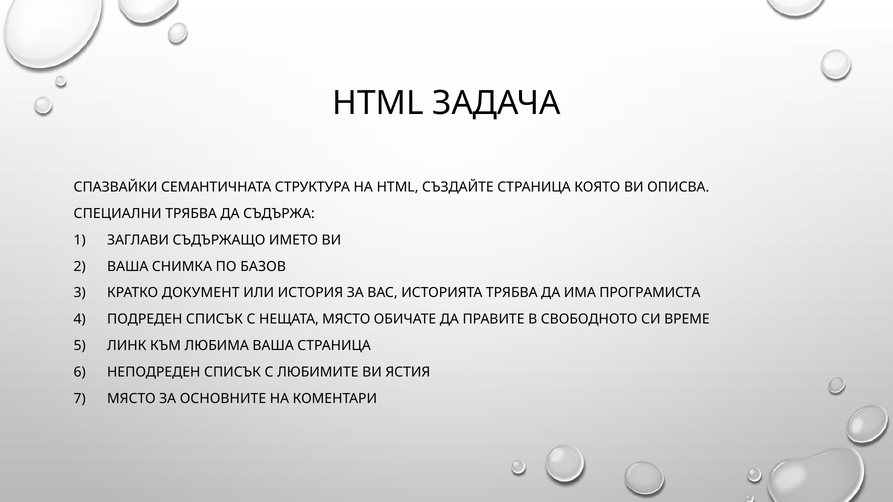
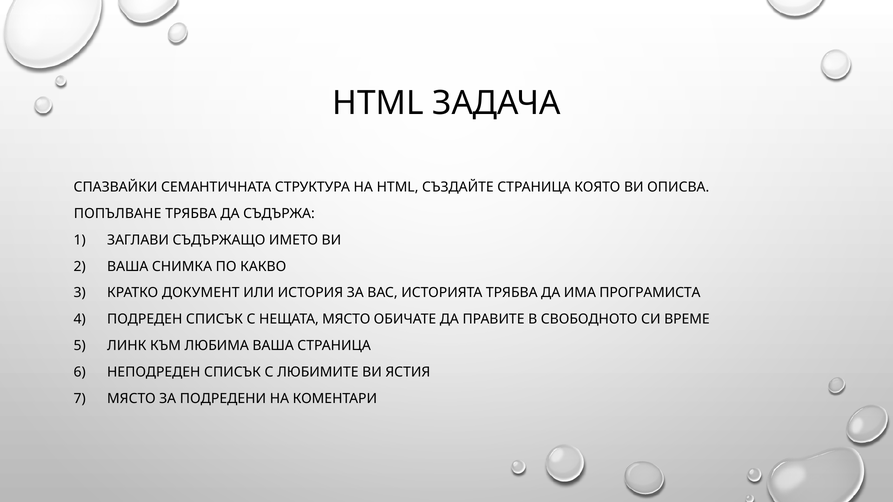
СПЕЦИАЛНИ: СПЕЦИАЛНИ -> ПОПЪЛВАНЕ (118, 214)
БАЗОВ: БАЗОВ -> КАКВО (263, 267)
ОСНОВНИТЕ: ОСНОВНИТЕ -> ПОДРЕДЕНИ (223, 399)
